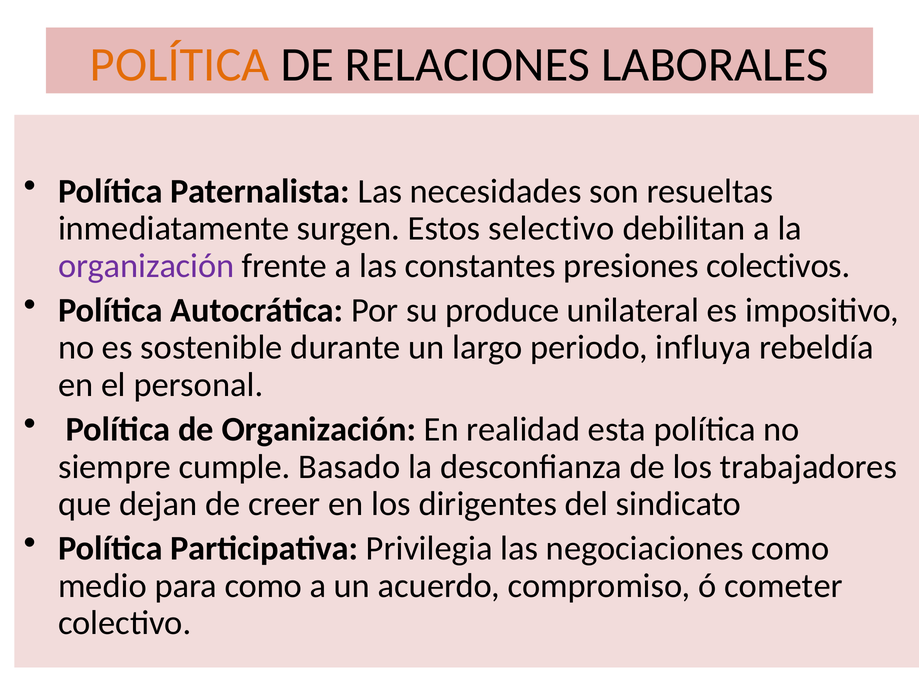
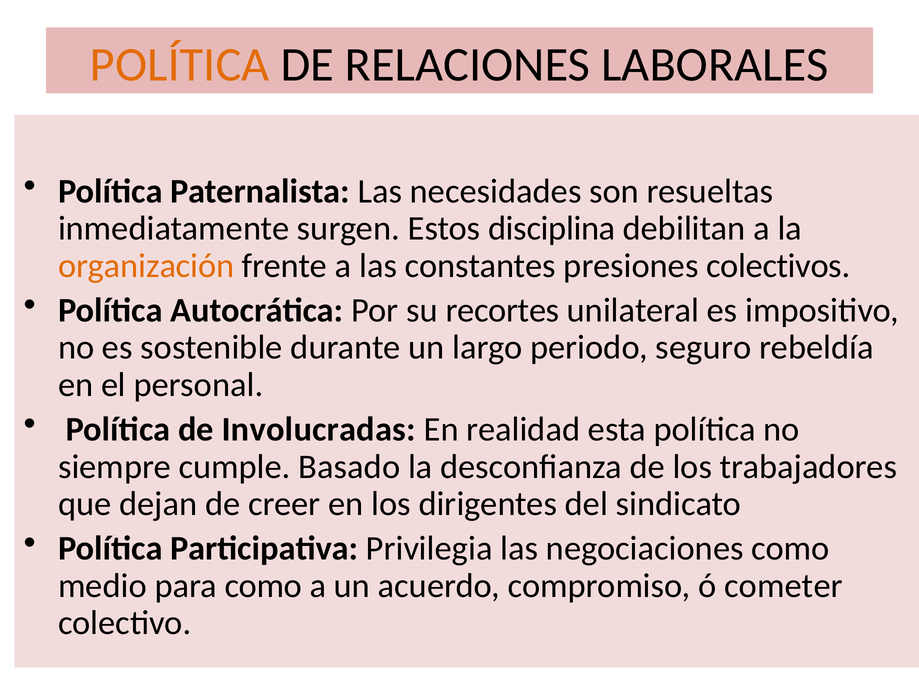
selectivo: selectivo -> disciplina (552, 229)
organización colour: purple -> orange (146, 266)
produce: produce -> recortes (502, 310)
influya: influya -> seguro (703, 348)
de Organización: Organización -> Involucradas (319, 430)
